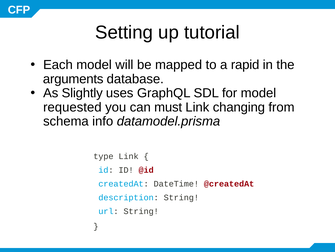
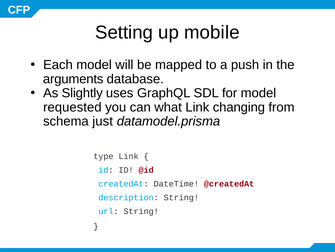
tutorial: tutorial -> mobile (212, 32)
rapid: rapid -> push (245, 65)
must: must -> what (168, 107)
info: info -> just (103, 121)
